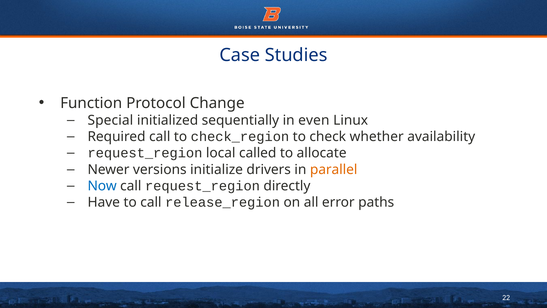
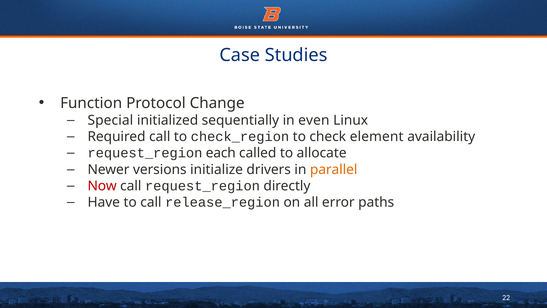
whether: whether -> element (377, 137)
local: local -> each (221, 153)
Now colour: blue -> red (102, 186)
